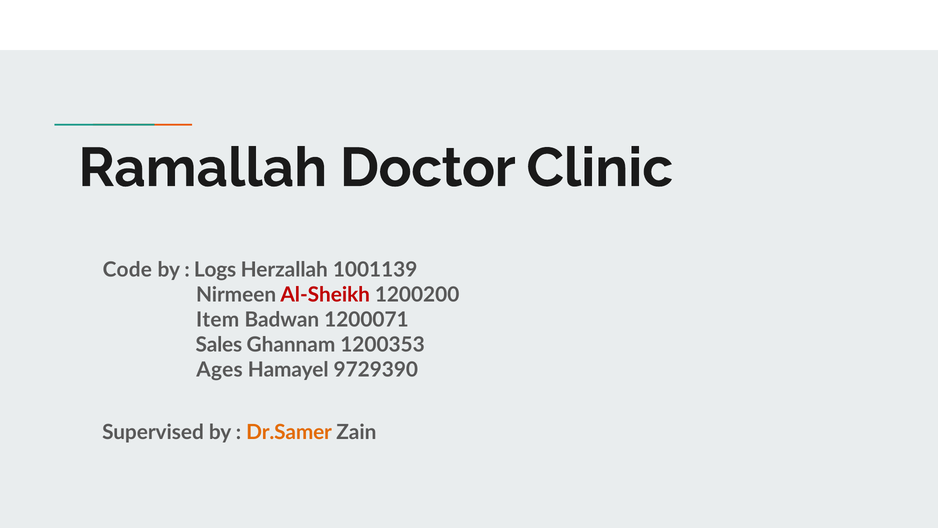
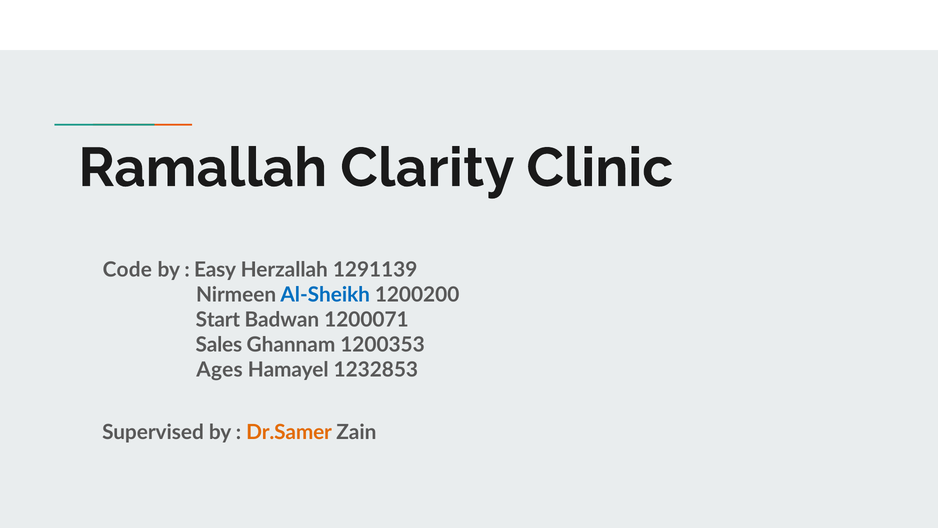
Doctor: Doctor -> Clarity (427, 168)
Logs: Logs -> Easy (215, 270)
1001139: 1001139 -> 1291139 (375, 270)
Al-Sheikh colour: red -> blue (325, 295)
Item: Item -> Start (218, 319)
9729390: 9729390 -> 1232853 (376, 369)
